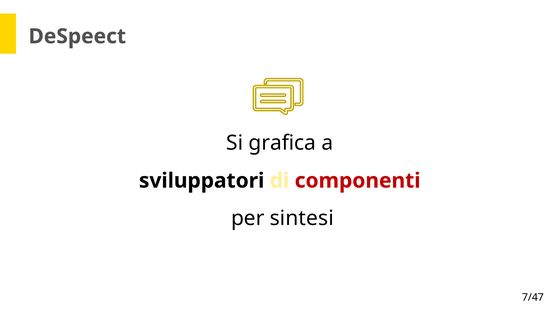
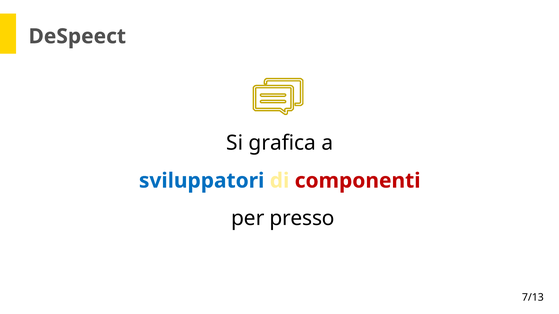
sviluppatori colour: black -> blue (202, 181)
sintesi: sintesi -> presso (302, 219)
7/47: 7/47 -> 7/13 (533, 298)
